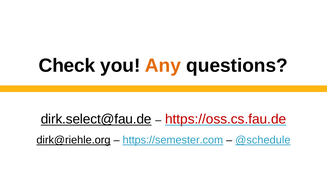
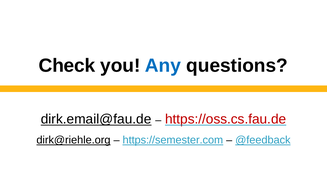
Any colour: orange -> blue (163, 66)
dirk.select@fau.de: dirk.select@fau.de -> dirk.email@fau.de (96, 119)
@schedule: @schedule -> @feedback (263, 140)
